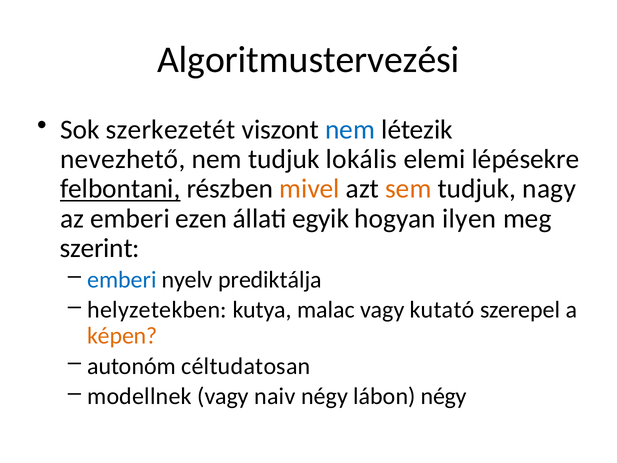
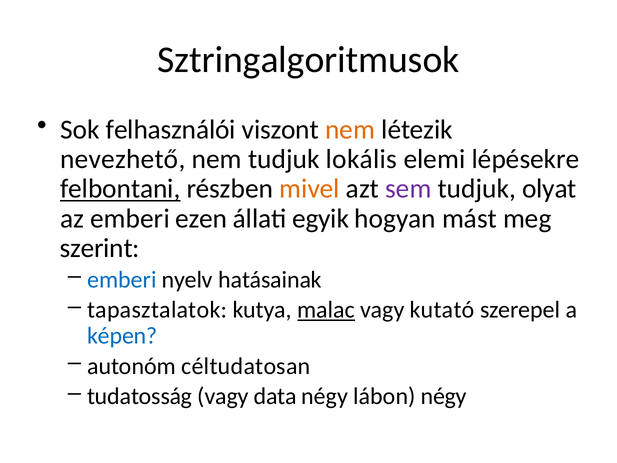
Algoritmustervezési: Algoritmustervezési -> Sztringalgoritmusok (308, 60)
szerkezetét: szerkezetét -> felhasználói (171, 129)
nem colour: blue -> orange (350, 129)
sem colour: orange -> purple (408, 189)
nagy: nagy -> olyat (549, 189)
ilyen: ilyen -> mást (469, 218)
prediktálja: prediktálja -> hatásainak (270, 280)
helyzetekben: helyzetekben -> tapasztalatok (157, 310)
malac underline: none -> present (326, 310)
képen colour: orange -> blue (122, 336)
modellnek: modellnek -> tudatosság (140, 396)
naiv: naiv -> data (275, 396)
